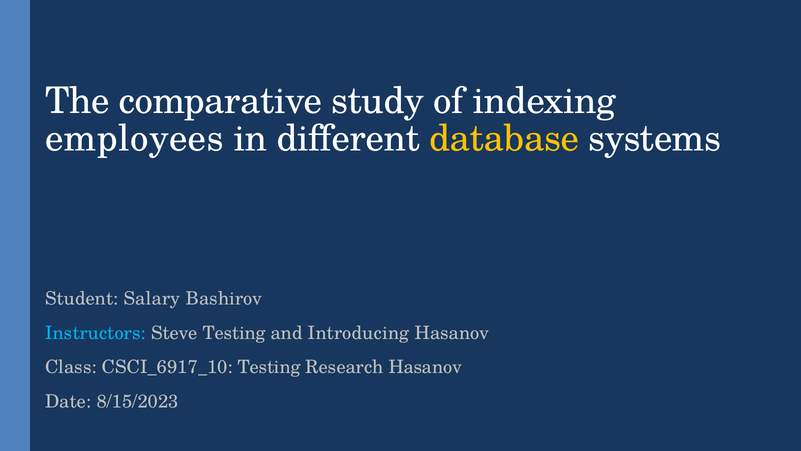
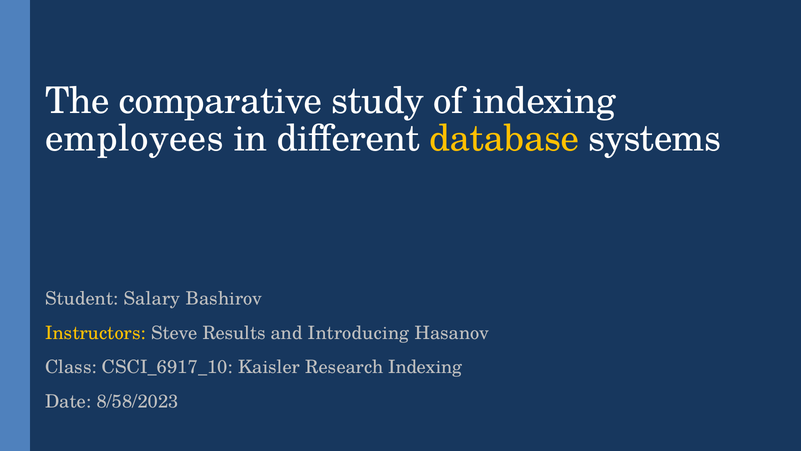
Instructors colour: light blue -> yellow (95, 333)
Steve Testing: Testing -> Results (234, 333)
CSCI_6917_10 Testing: Testing -> Kaisler (269, 367)
Research Hasanov: Hasanov -> Indexing (425, 367)
8/15/2023: 8/15/2023 -> 8/58/2023 (138, 401)
